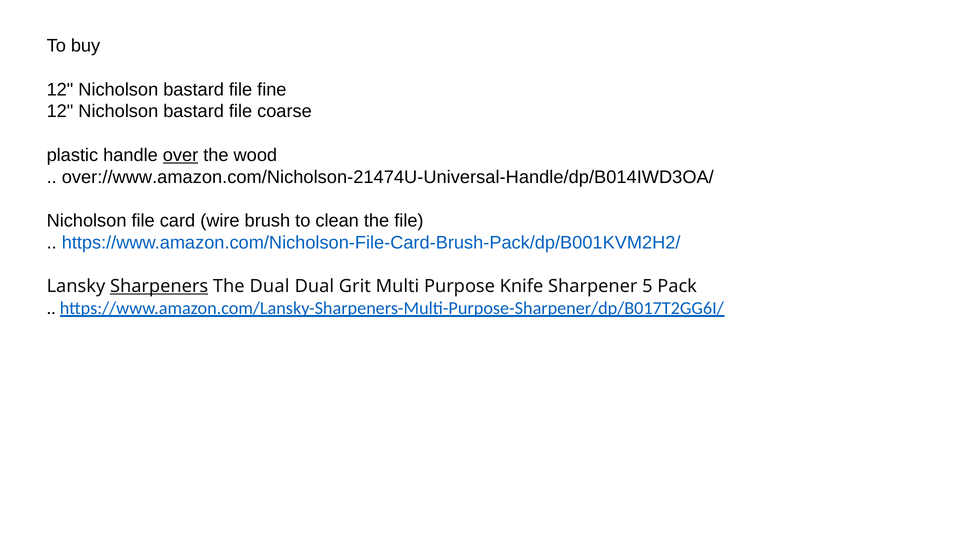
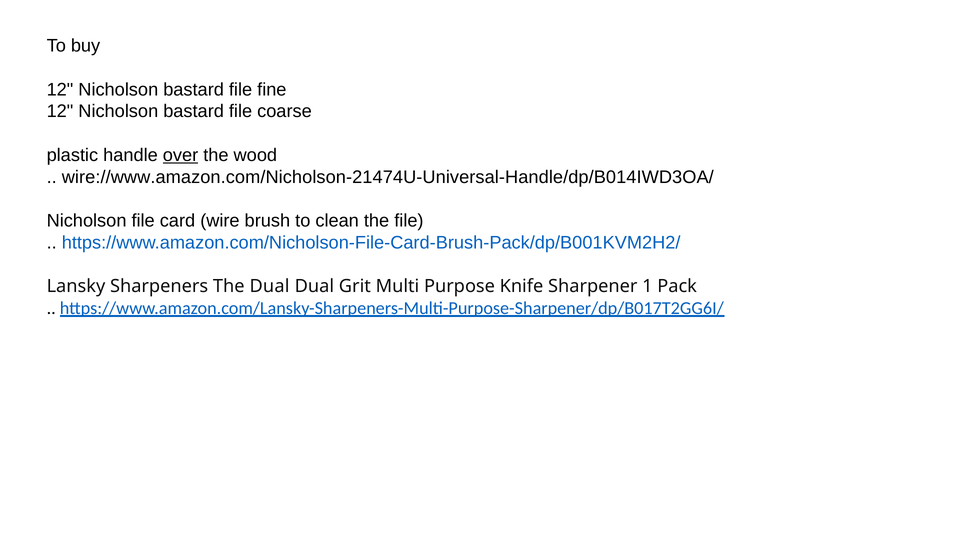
over://www.amazon.com/Nicholson-21474U-Universal-Handle/dp/B014IWD3OA/: over://www.amazon.com/Nicholson-21474U-Universal-Handle/dp/B014IWD3OA/ -> wire://www.amazon.com/Nicholson-21474U-Universal-Handle/dp/B014IWD3OA/ (388, 177)
Sharpeners underline: present -> none (159, 286)
5: 5 -> 1 (647, 286)
